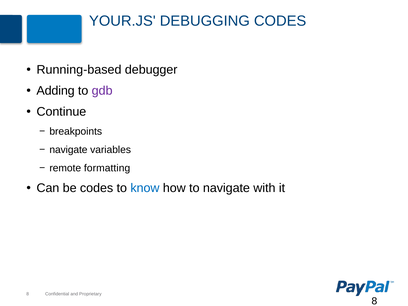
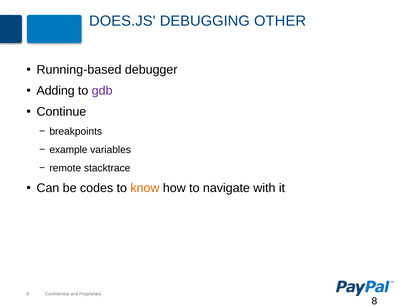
YOUR.JS: YOUR.JS -> DOES.JS (122, 21)
DEBUGGING CODES: CODES -> OTHER (280, 21)
navigate: navigate -> example (68, 150)
formatting: formatting -> stacktrace (107, 168)
know colour: blue -> orange (145, 188)
